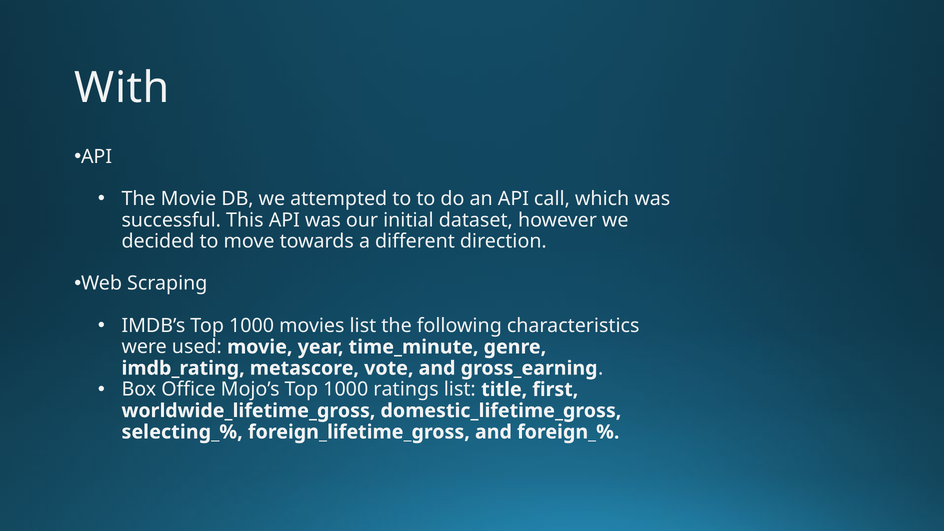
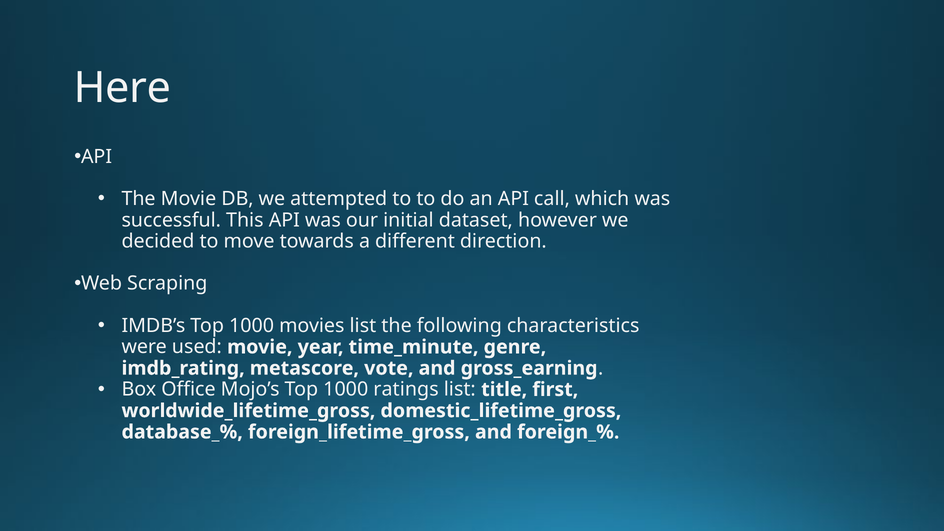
With: With -> Here (122, 88)
selecting_%: selecting_% -> database_% (182, 432)
